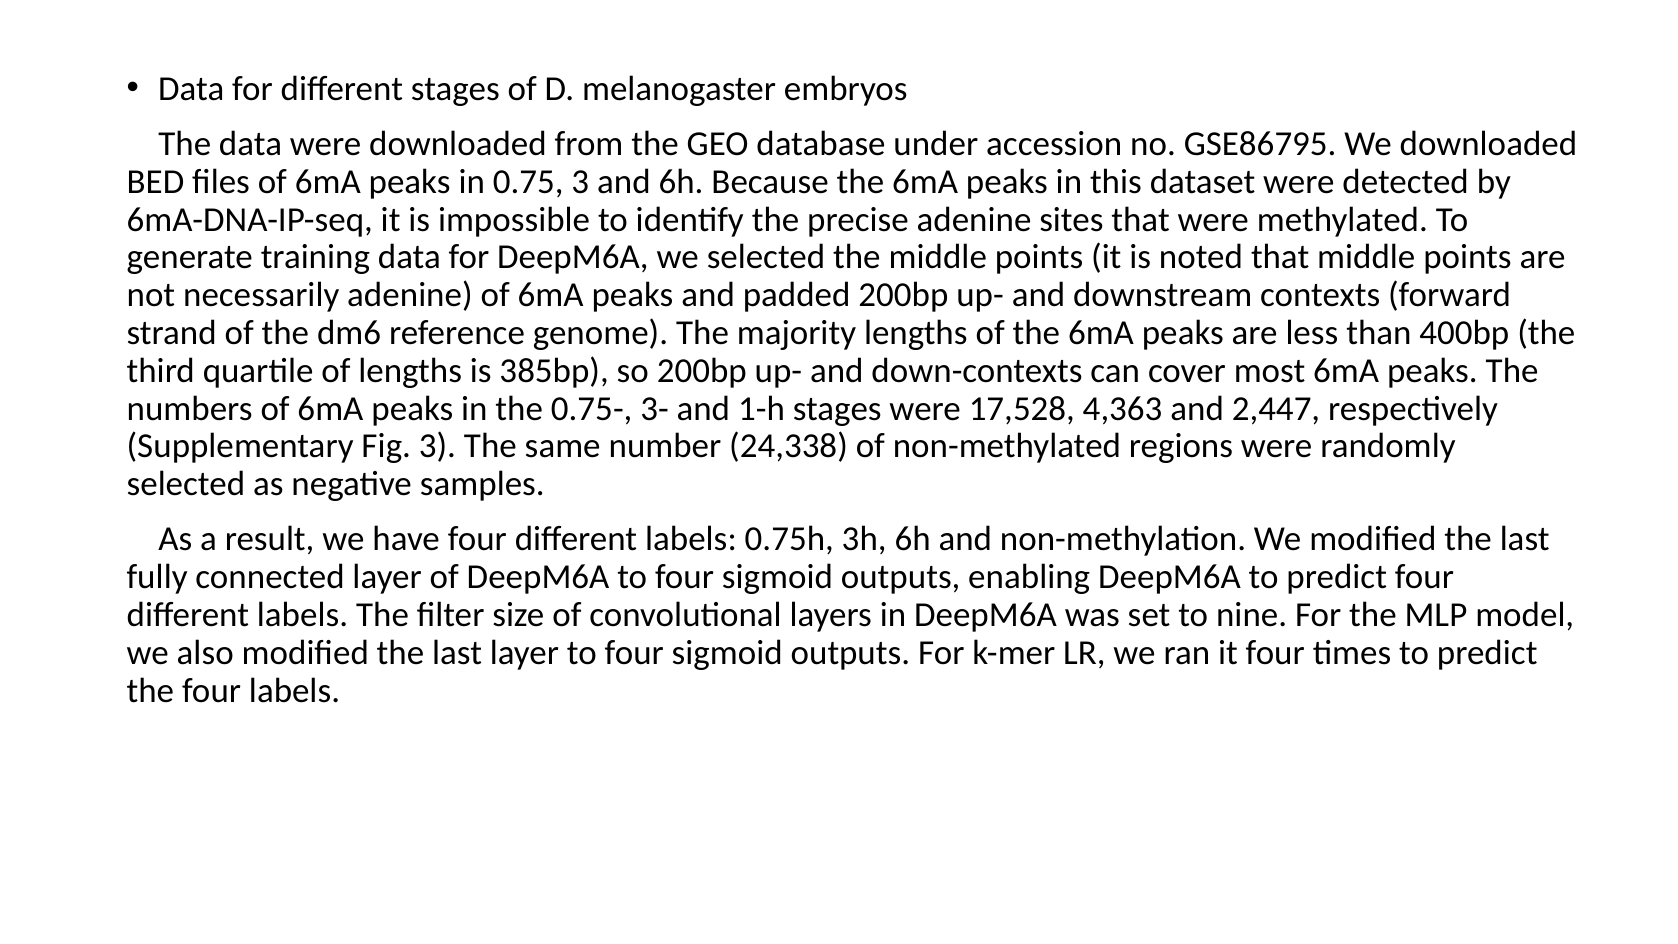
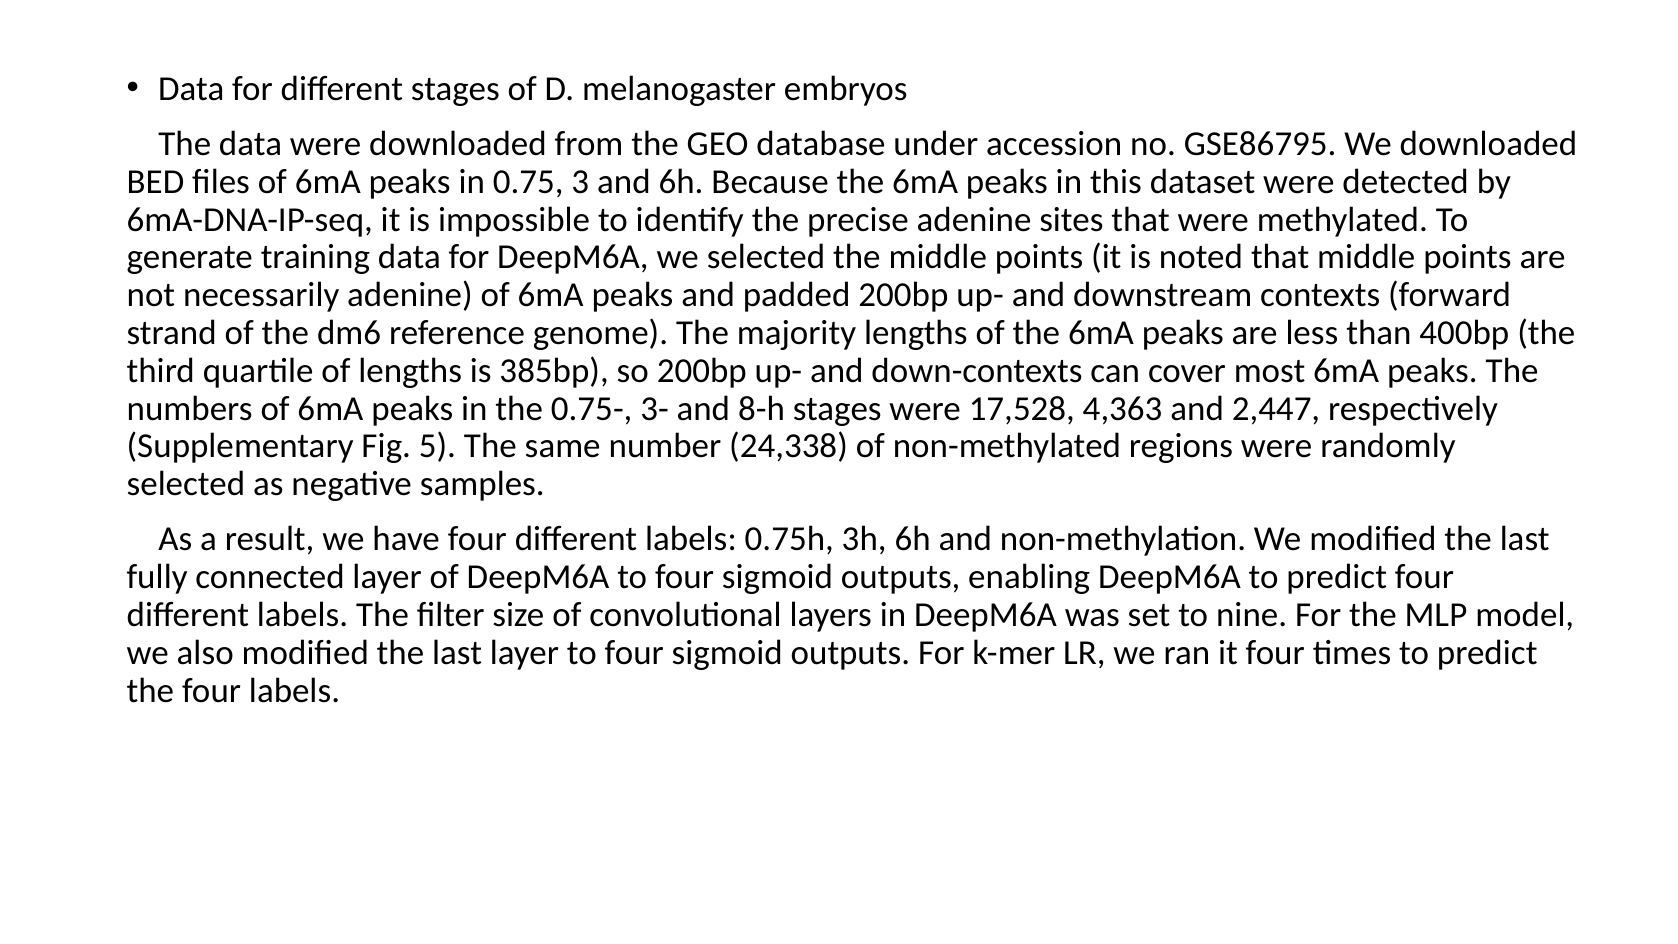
1-h: 1-h -> 8-h (762, 408)
Fig 3: 3 -> 5 (437, 446)
